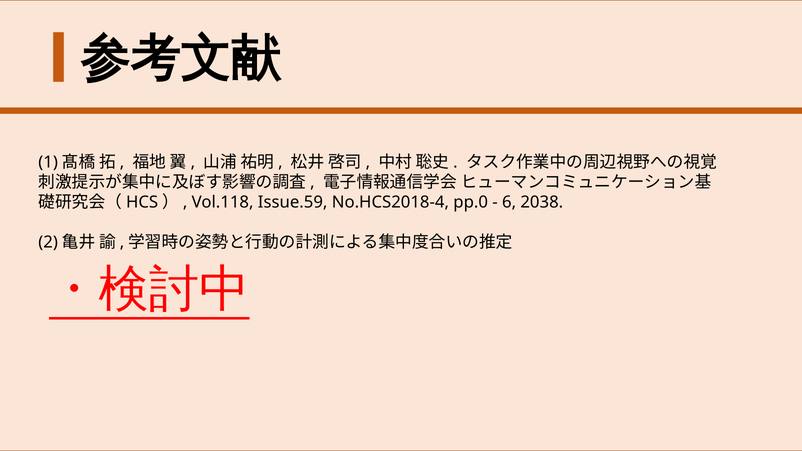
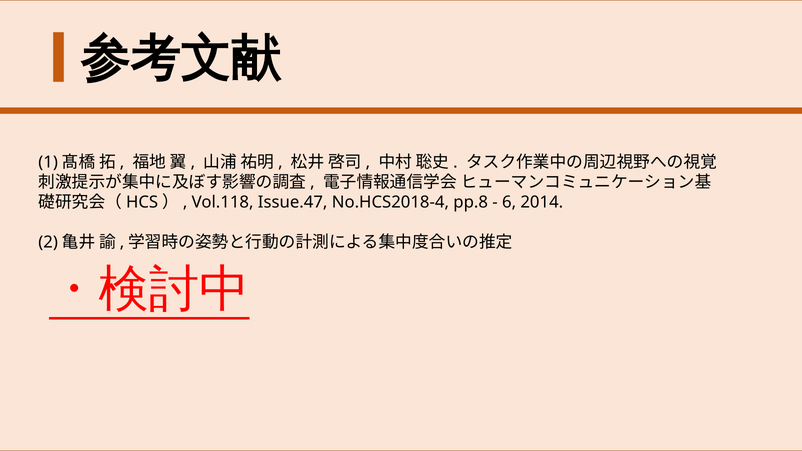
Issue.59: Issue.59 -> Issue.47 (293, 202)
pp.0: pp.0 -> pp.8 (471, 202)
2038: 2038 -> 2014 (542, 202)
